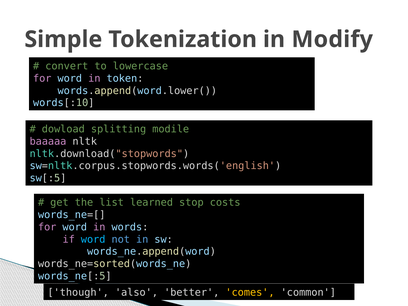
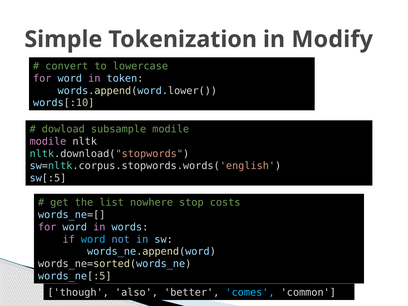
splitting: splitting -> subsample (119, 129)
baaaaa: baaaaa -> modile (48, 141)
learned: learned -> nowhere (152, 203)
comes colour: yellow -> light blue (250, 293)
